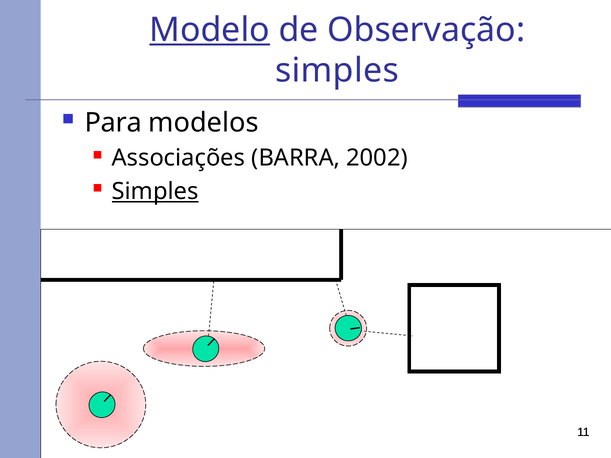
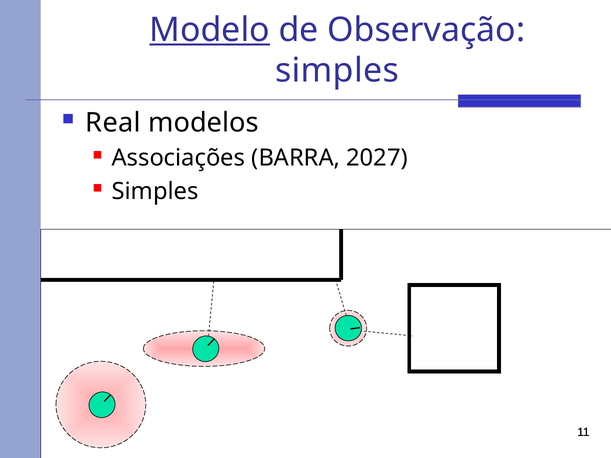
Para: Para -> Real (113, 123)
2002: 2002 -> 2027 (377, 158)
Simples underline: present -> none (155, 191)
